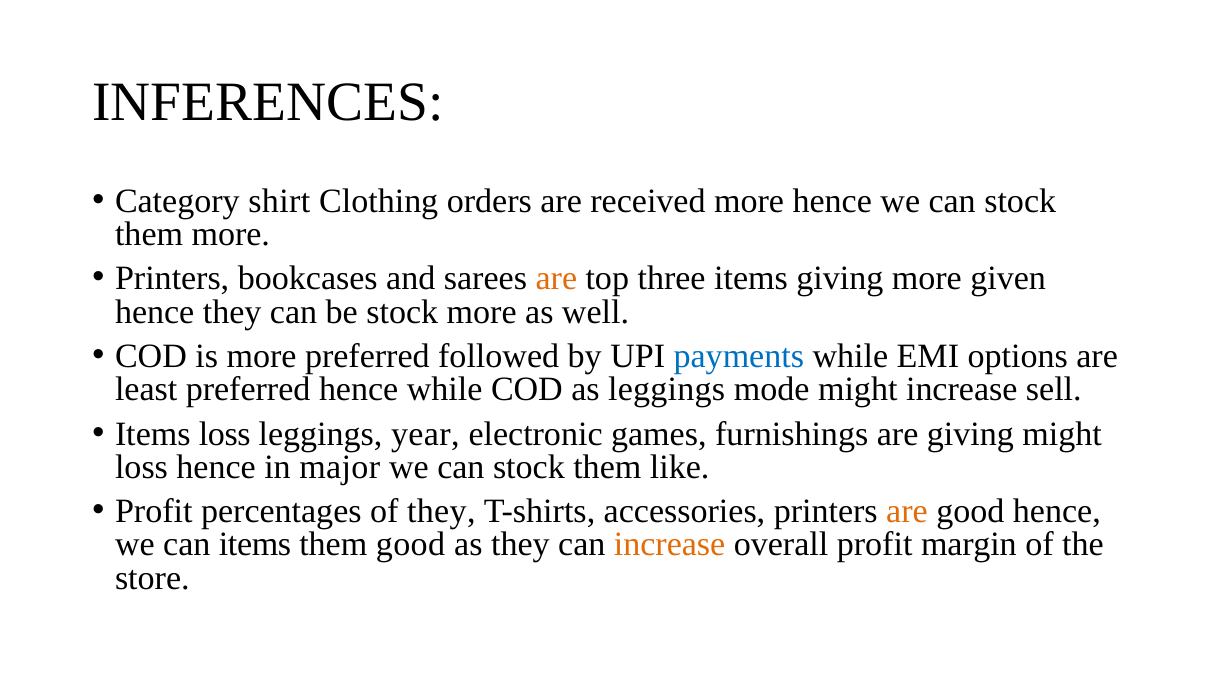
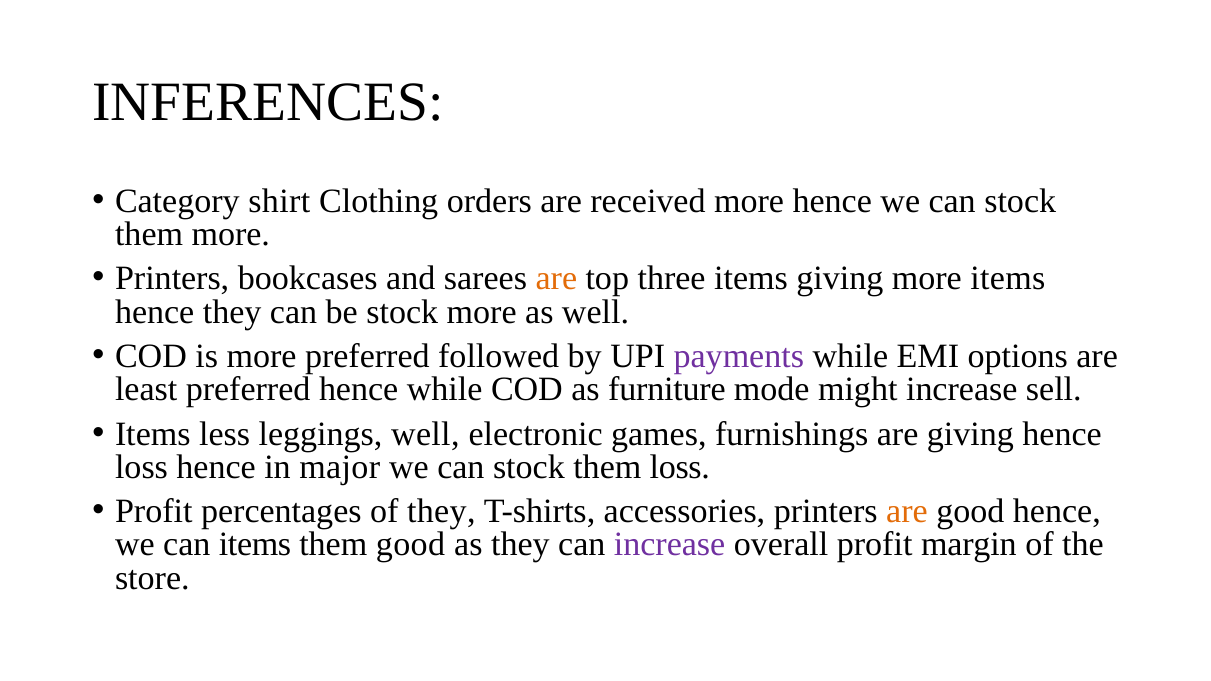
more given: given -> items (1008, 279)
payments colour: blue -> purple (739, 356)
as leggings: leggings -> furniture (667, 390)
Items loss: loss -> less (225, 434)
leggings year: year -> well (425, 434)
giving might: might -> hence (1062, 434)
them like: like -> loss (680, 467)
increase colour: orange -> purple (670, 545)
